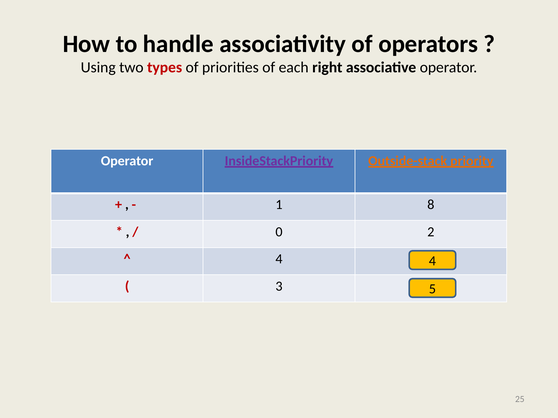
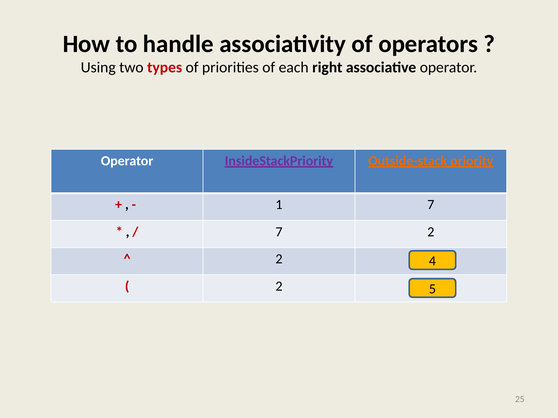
1 8: 8 -> 7 (431, 205)
0: 0 -> 7 (279, 232)
4: 4 -> 2 (279, 259)
3: 3 -> 2 (279, 287)
